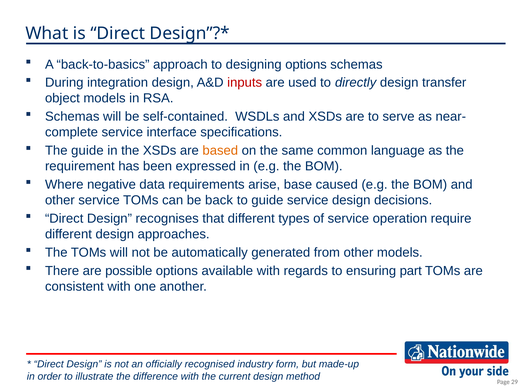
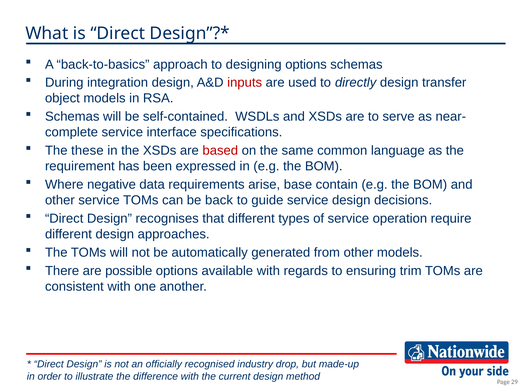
The guide: guide -> these (87, 151)
based colour: orange -> red (220, 151)
caused: caused -> contain (337, 185)
part: part -> trim (411, 271)
form: form -> drop (287, 364)
